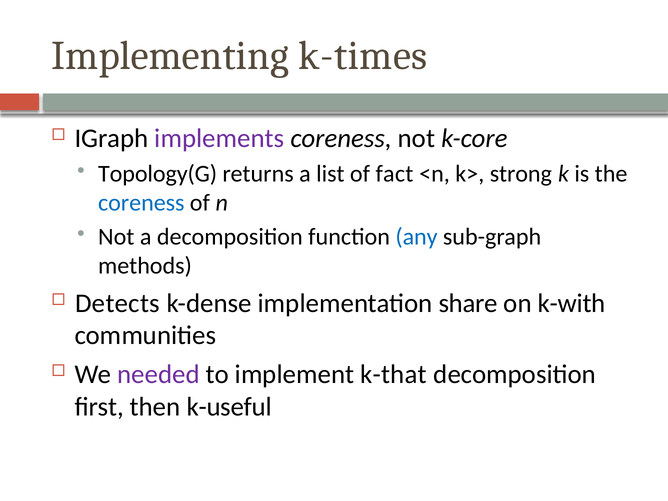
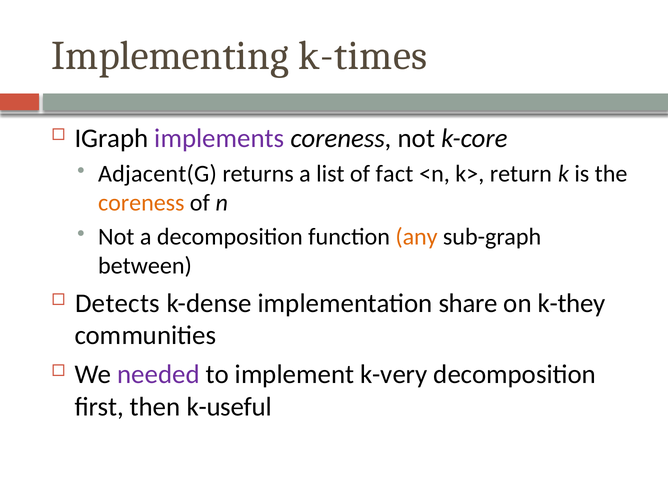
Topology(G: Topology(G -> Adjacent(G (157, 174)
strong: strong -> return (521, 174)
coreness colour: blue -> orange (141, 203)
any colour: blue -> orange (416, 237)
methods: methods -> between (145, 266)
k-with: k-with -> k-they (572, 303)
k-that: k-that -> k-very (394, 374)
